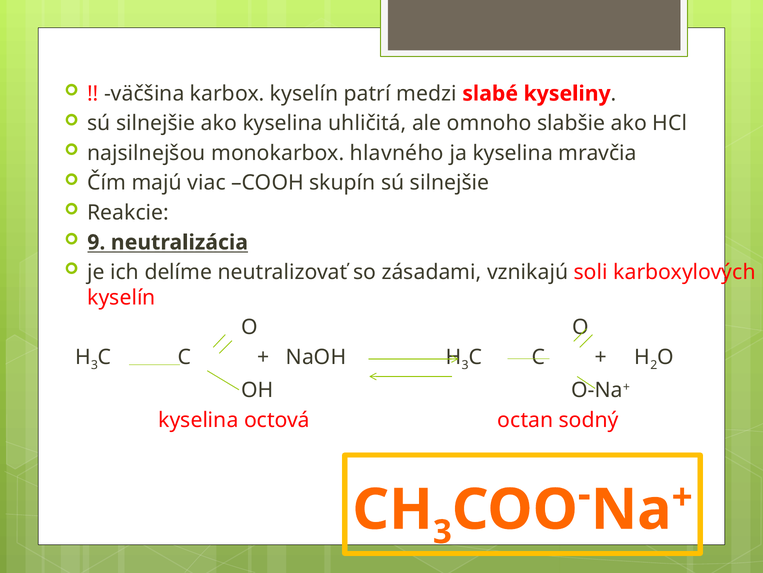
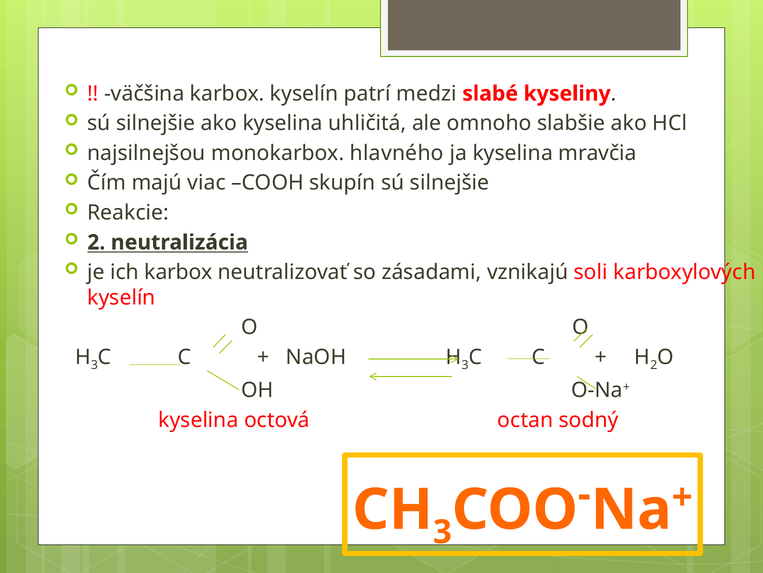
9: 9 -> 2 (96, 242)
ich delíme: delíme -> karbox (178, 272)
